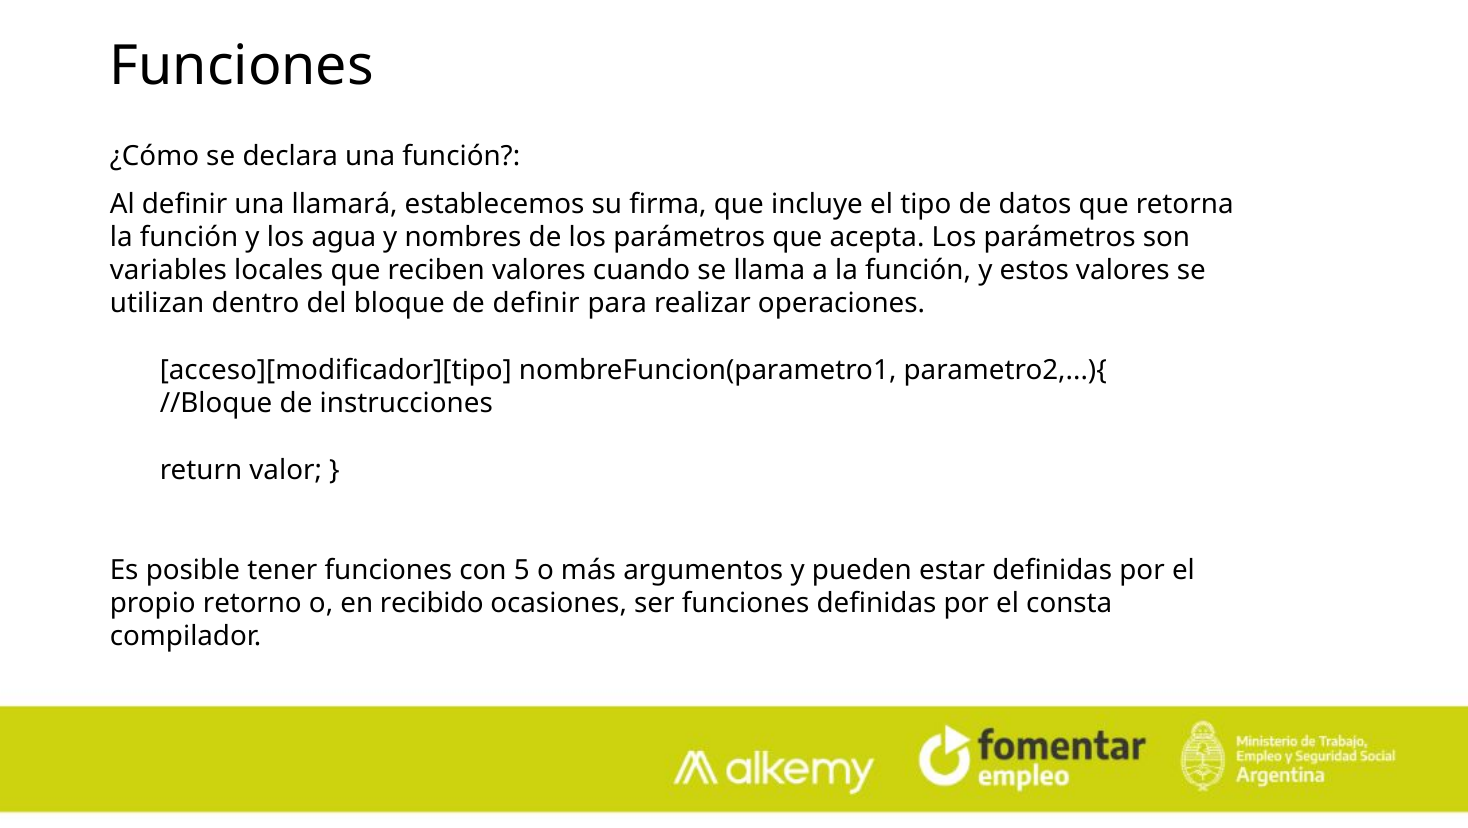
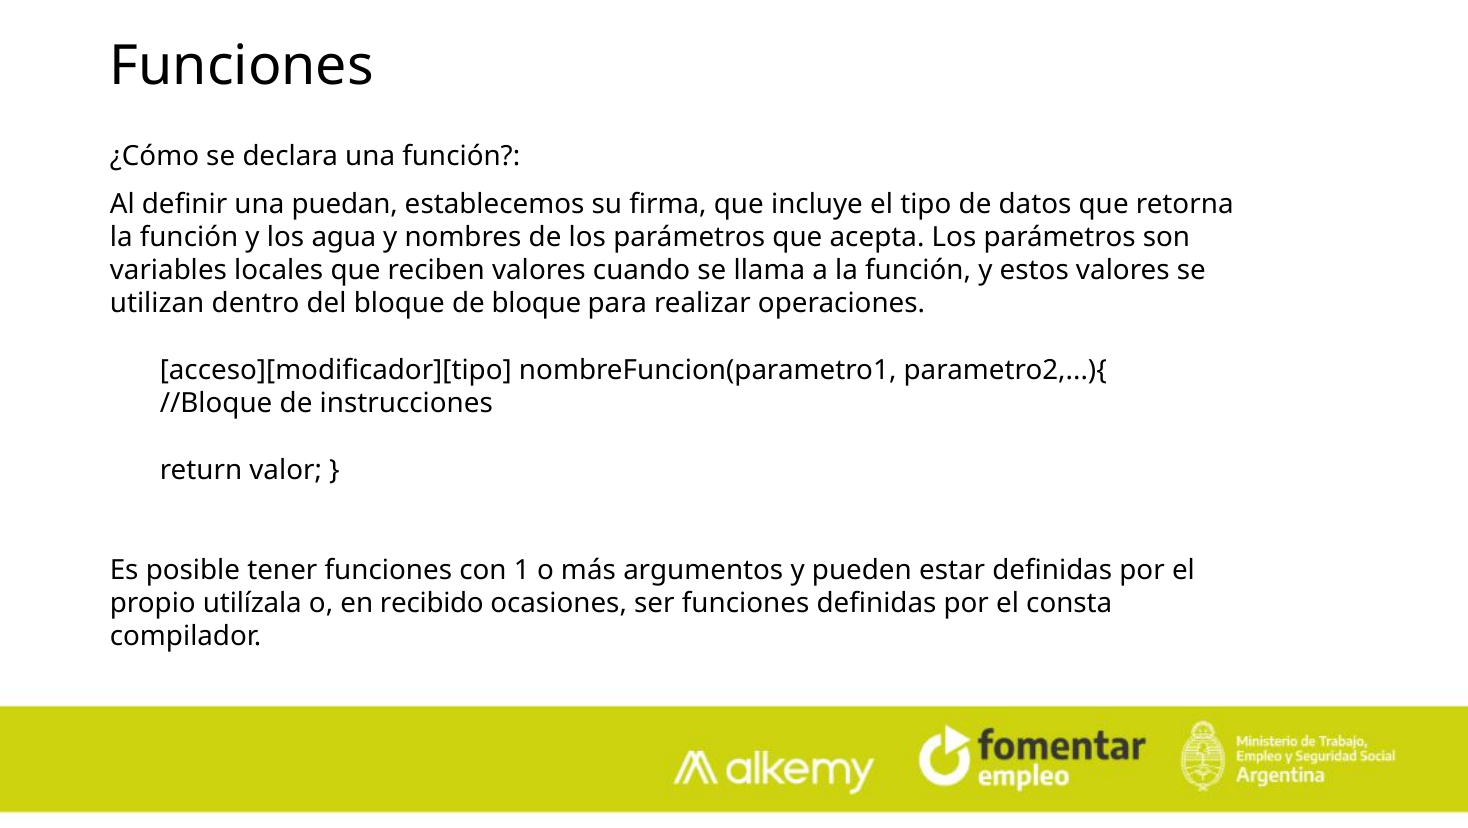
llamará: llamará -> puedan (345, 204)
de definir: definir -> bloque (536, 304)
5: 5 -> 1 (522, 570)
retorno: retorno -> utilízala (252, 604)
